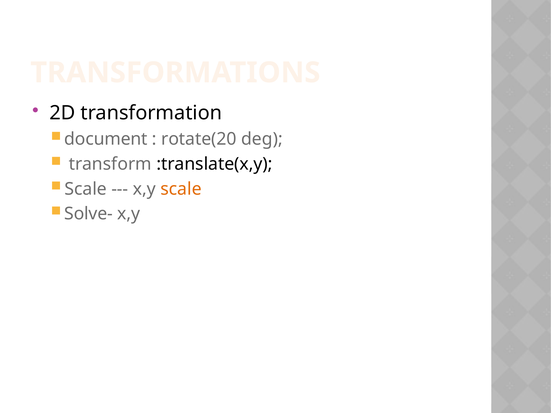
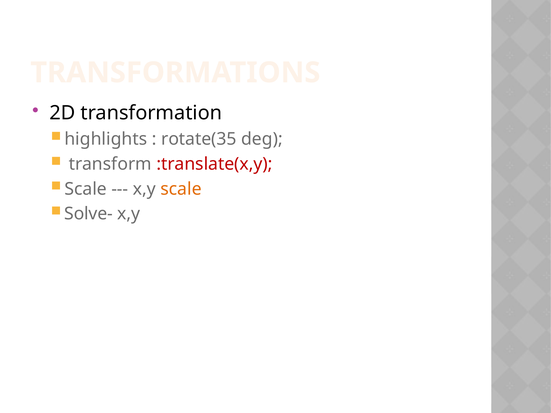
document: document -> highlights (106, 139)
rotate(20: rotate(20 -> rotate(35 (199, 139)
:translate(x,y colour: black -> red (214, 164)
